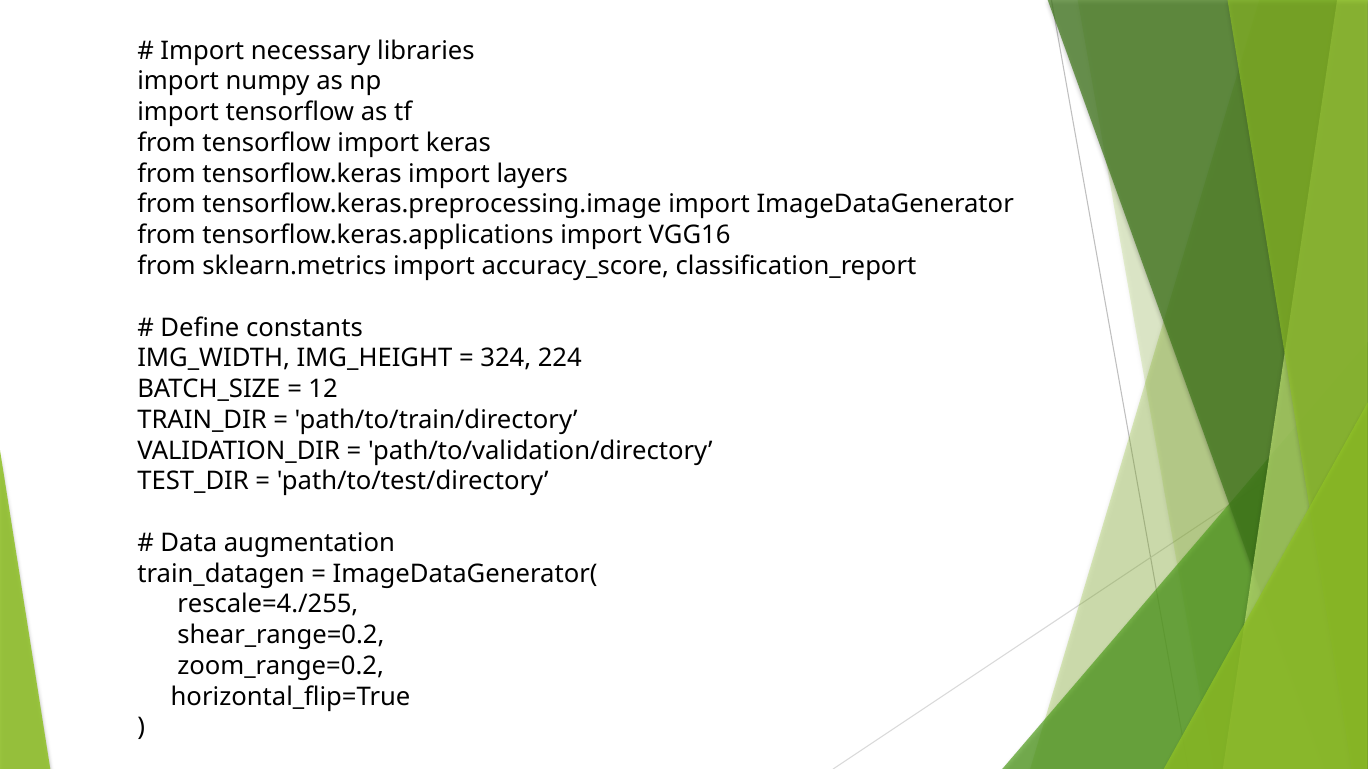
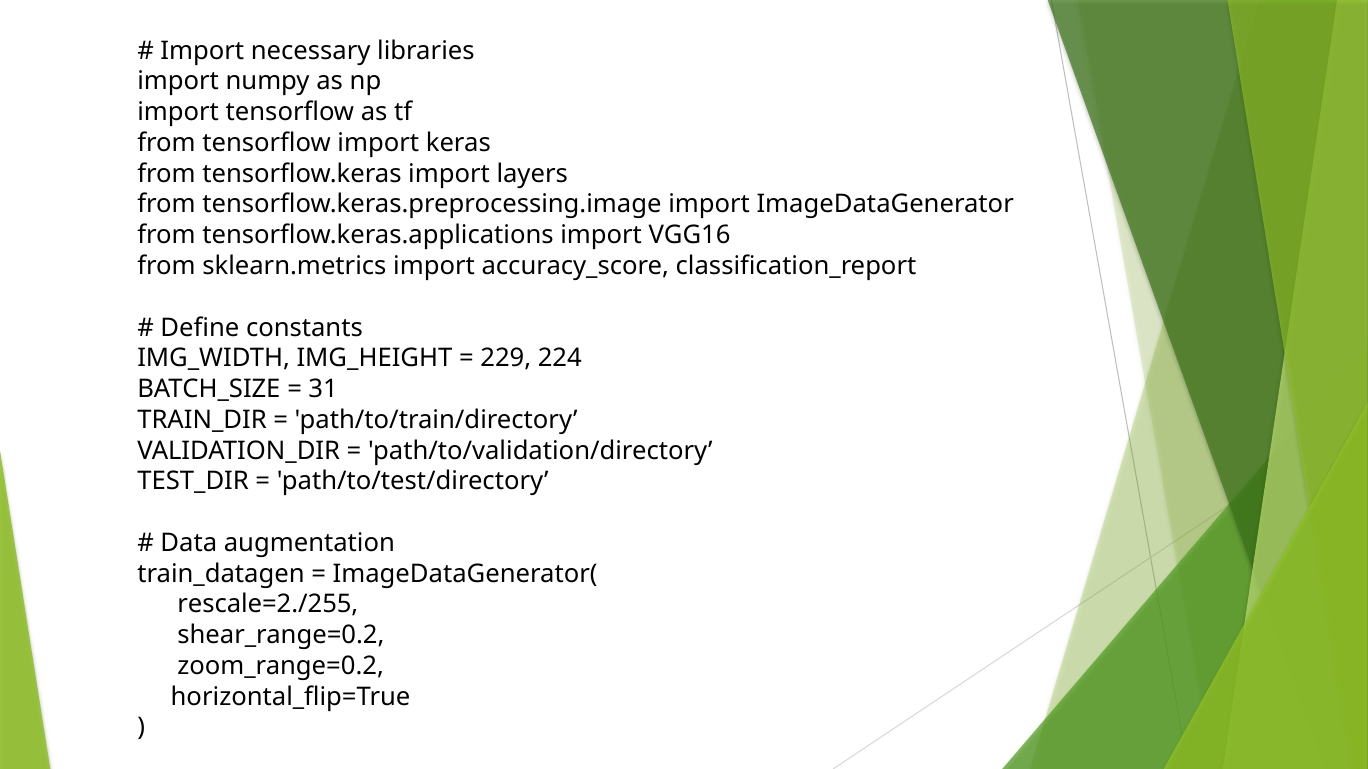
324: 324 -> 229 (506, 359)
12: 12 -> 31 (323, 389)
rescale=4./255: rescale=4./255 -> rescale=2./255 (268, 605)
